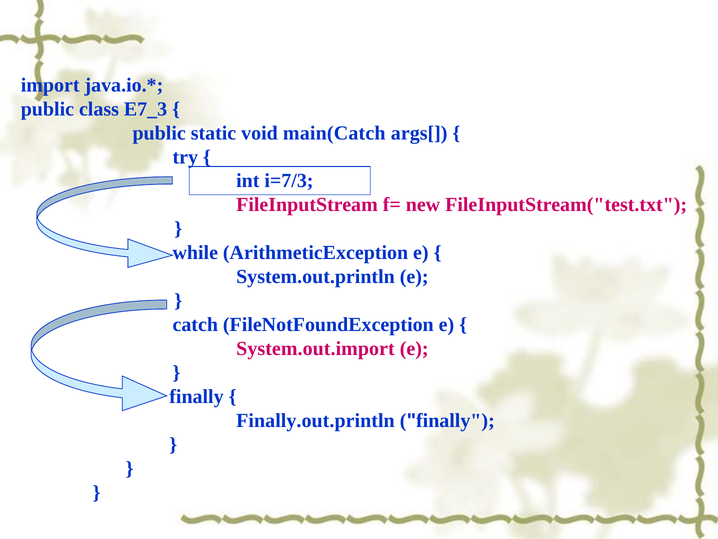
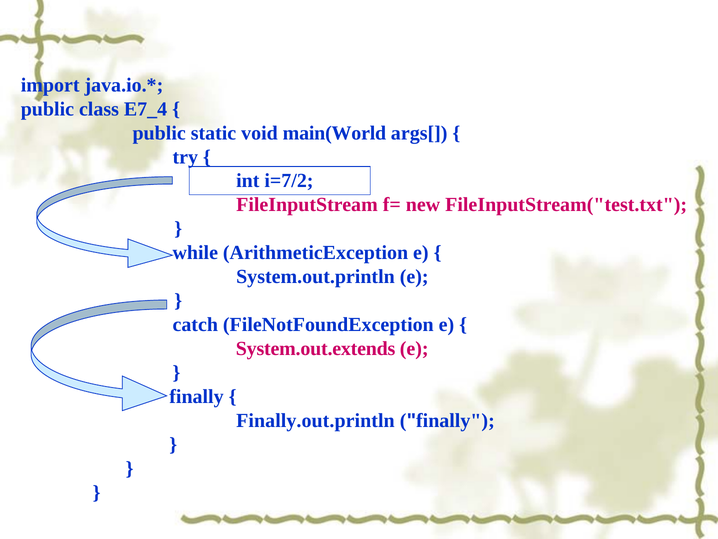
E7_3: E7_3 -> E7_4 (146, 109)
main(Catch: main(Catch -> main(World (334, 133)
i=7/3: i=7/3 -> i=7/2 (289, 181)
System.out.import: System.out.import -> System.out.extends (316, 348)
